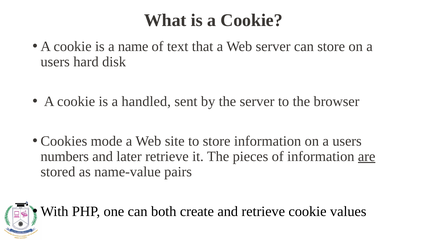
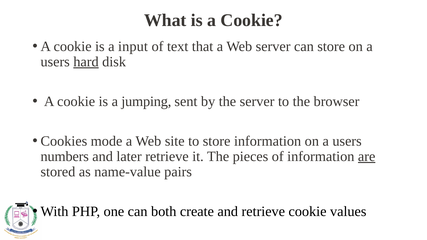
name: name -> input (133, 46)
hard underline: none -> present (86, 62)
handled: handled -> jumping (146, 101)
